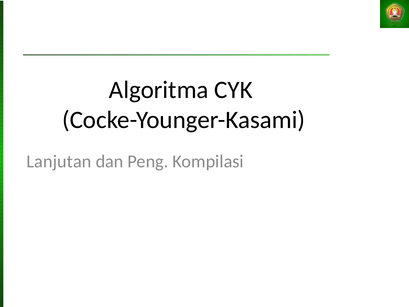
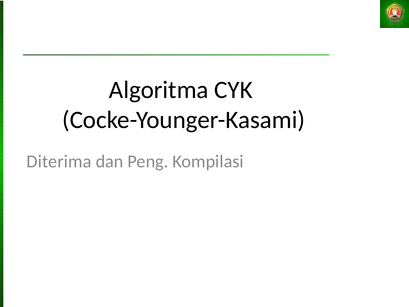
Lanjutan: Lanjutan -> Diterima (59, 161)
